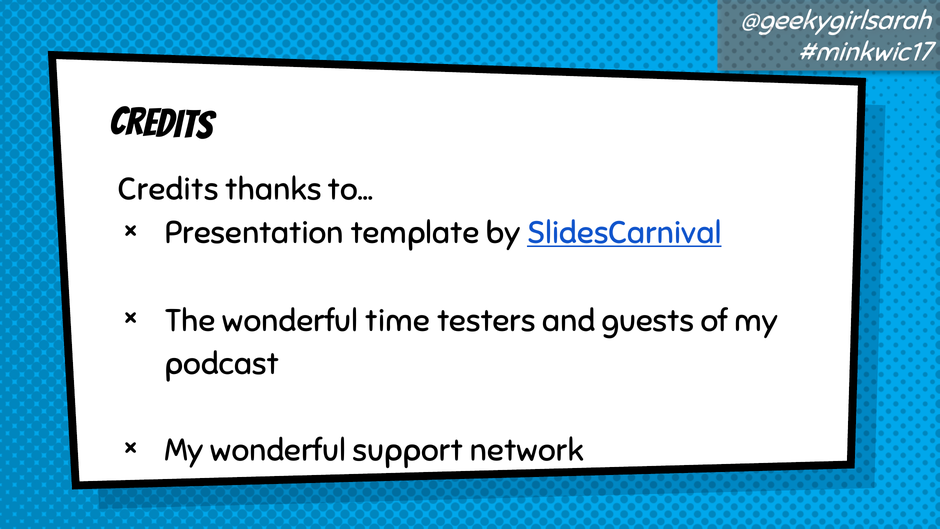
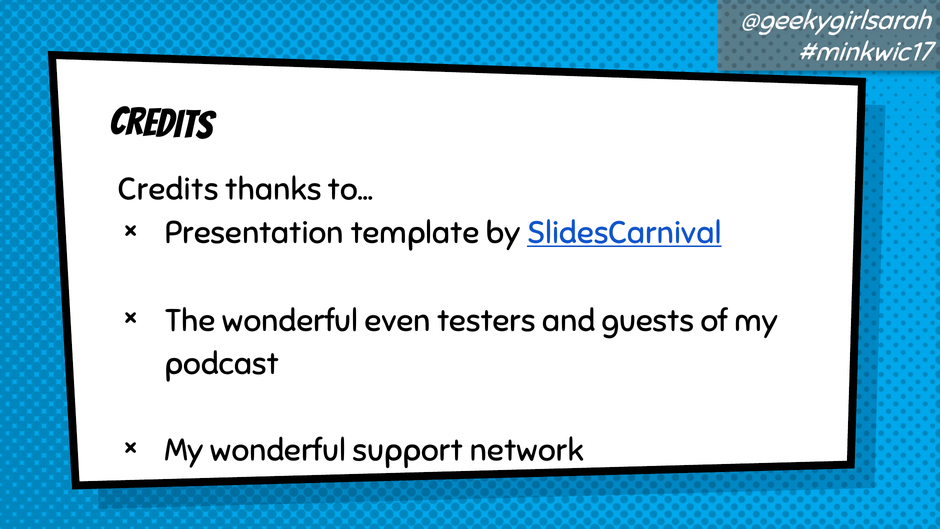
time: time -> even (398, 321)
